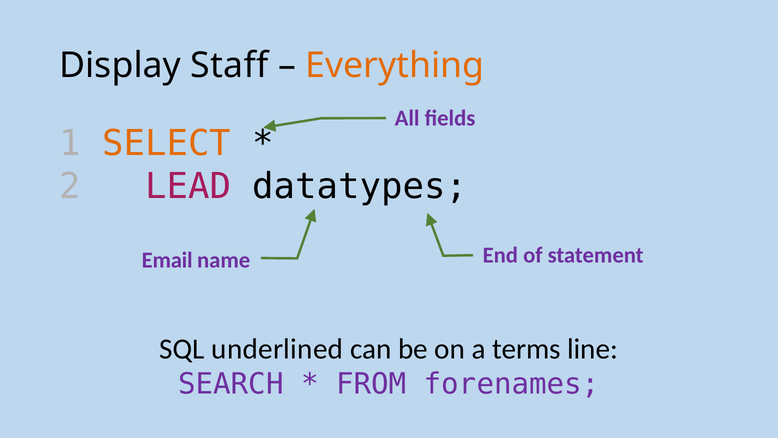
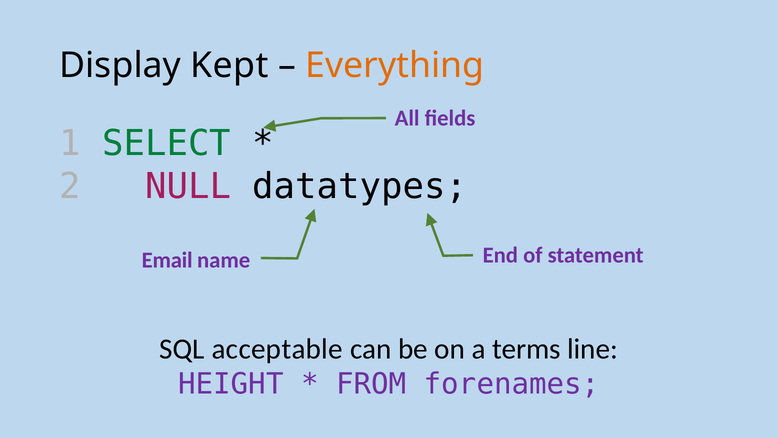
Staff: Staff -> Kept (229, 65)
SELECT colour: orange -> green (167, 143)
LEAD: LEAD -> NULL (188, 186)
underlined: underlined -> acceptable (277, 349)
SEARCH: SEARCH -> HEIGHT (231, 384)
